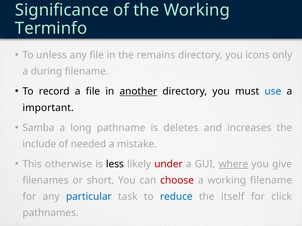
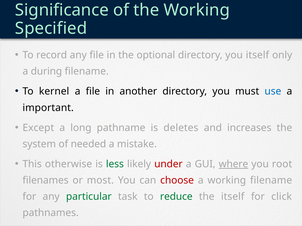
Terminfo: Terminfo -> Specified (51, 28)
unless: unless -> record (52, 55)
remains: remains -> optional (156, 55)
you icons: icons -> itself (257, 55)
record: record -> kernel (54, 92)
another underline: present -> none (138, 92)
Samba: Samba -> Except (38, 128)
include: include -> system (39, 144)
less colour: black -> green (115, 164)
give: give -> root (282, 164)
short: short -> most (100, 181)
particular colour: blue -> green (89, 197)
reduce colour: blue -> green (176, 197)
